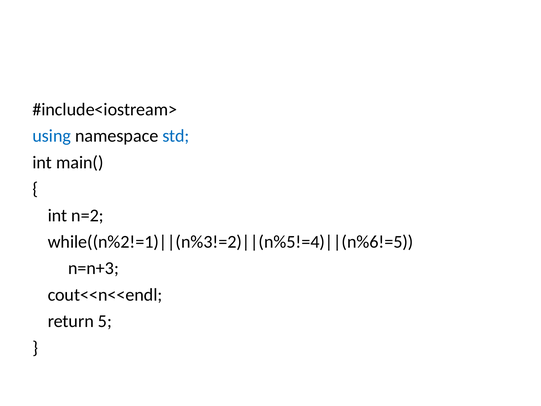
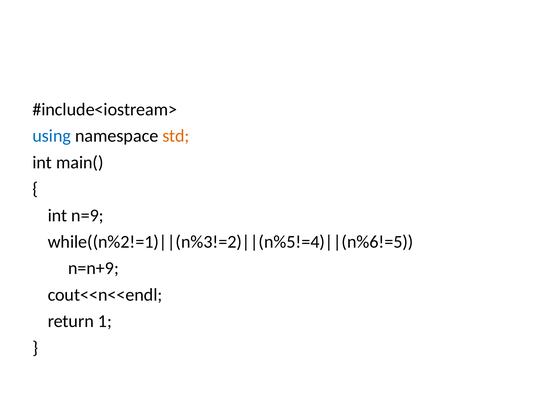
std colour: blue -> orange (176, 136)
n=2: n=2 -> n=9 (87, 215)
n=n+3: n=n+3 -> n=n+9 (93, 268)
5: 5 -> 1 (105, 321)
